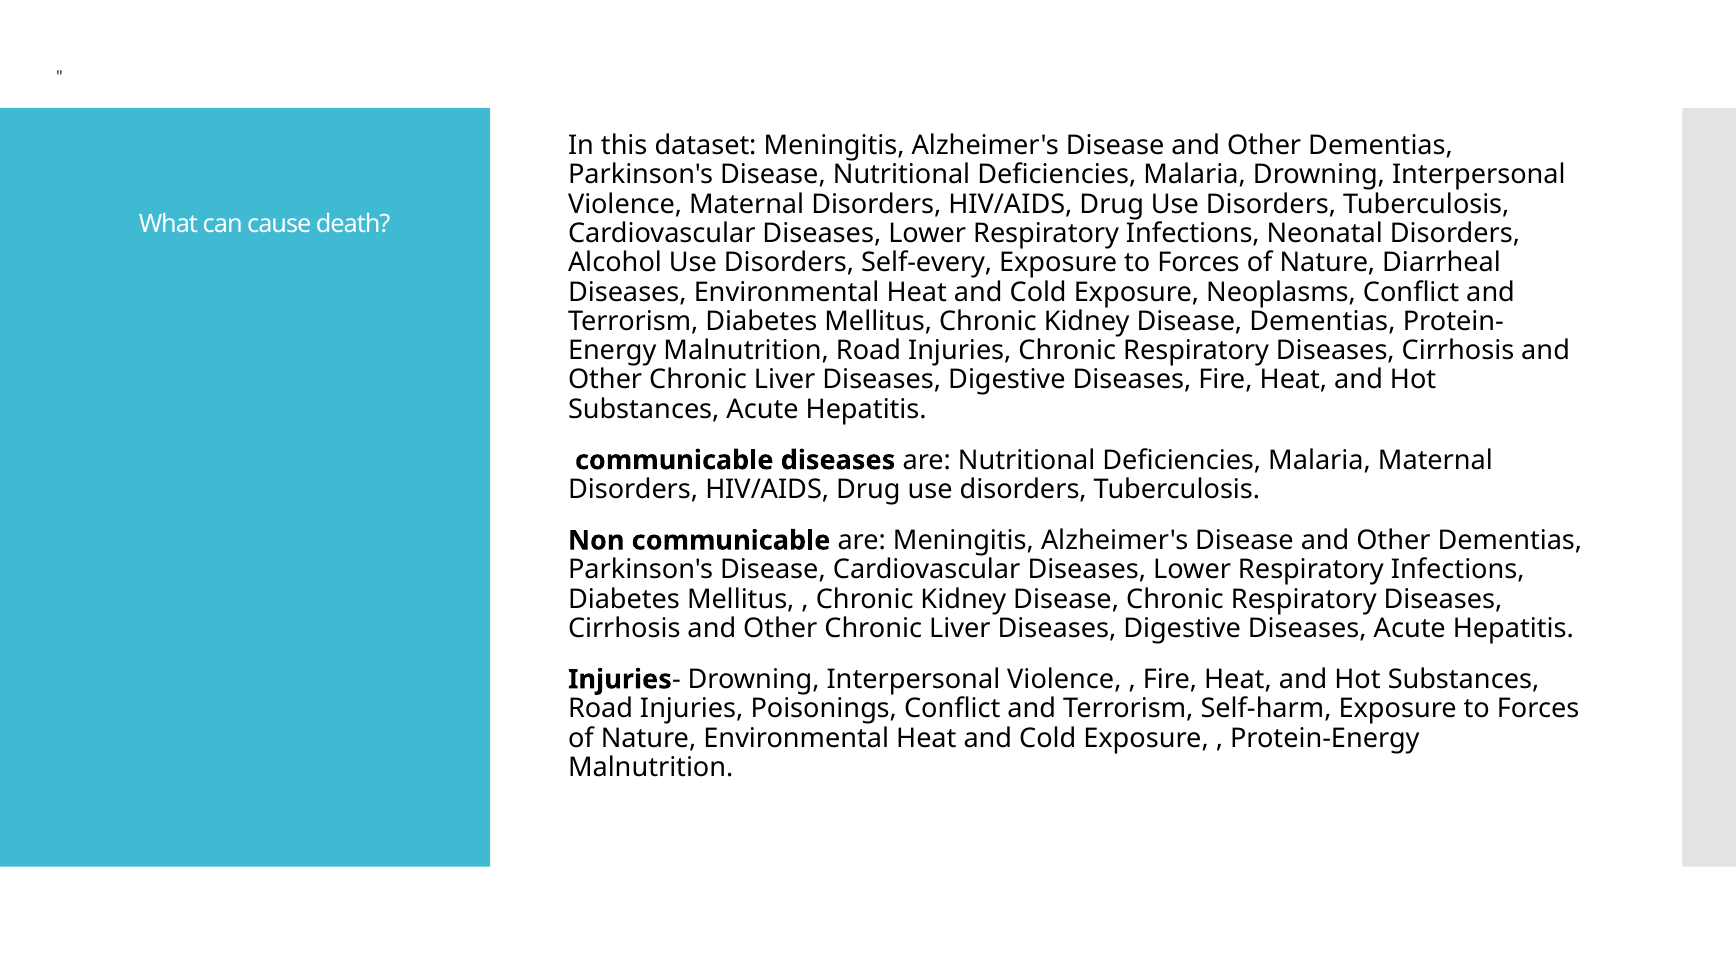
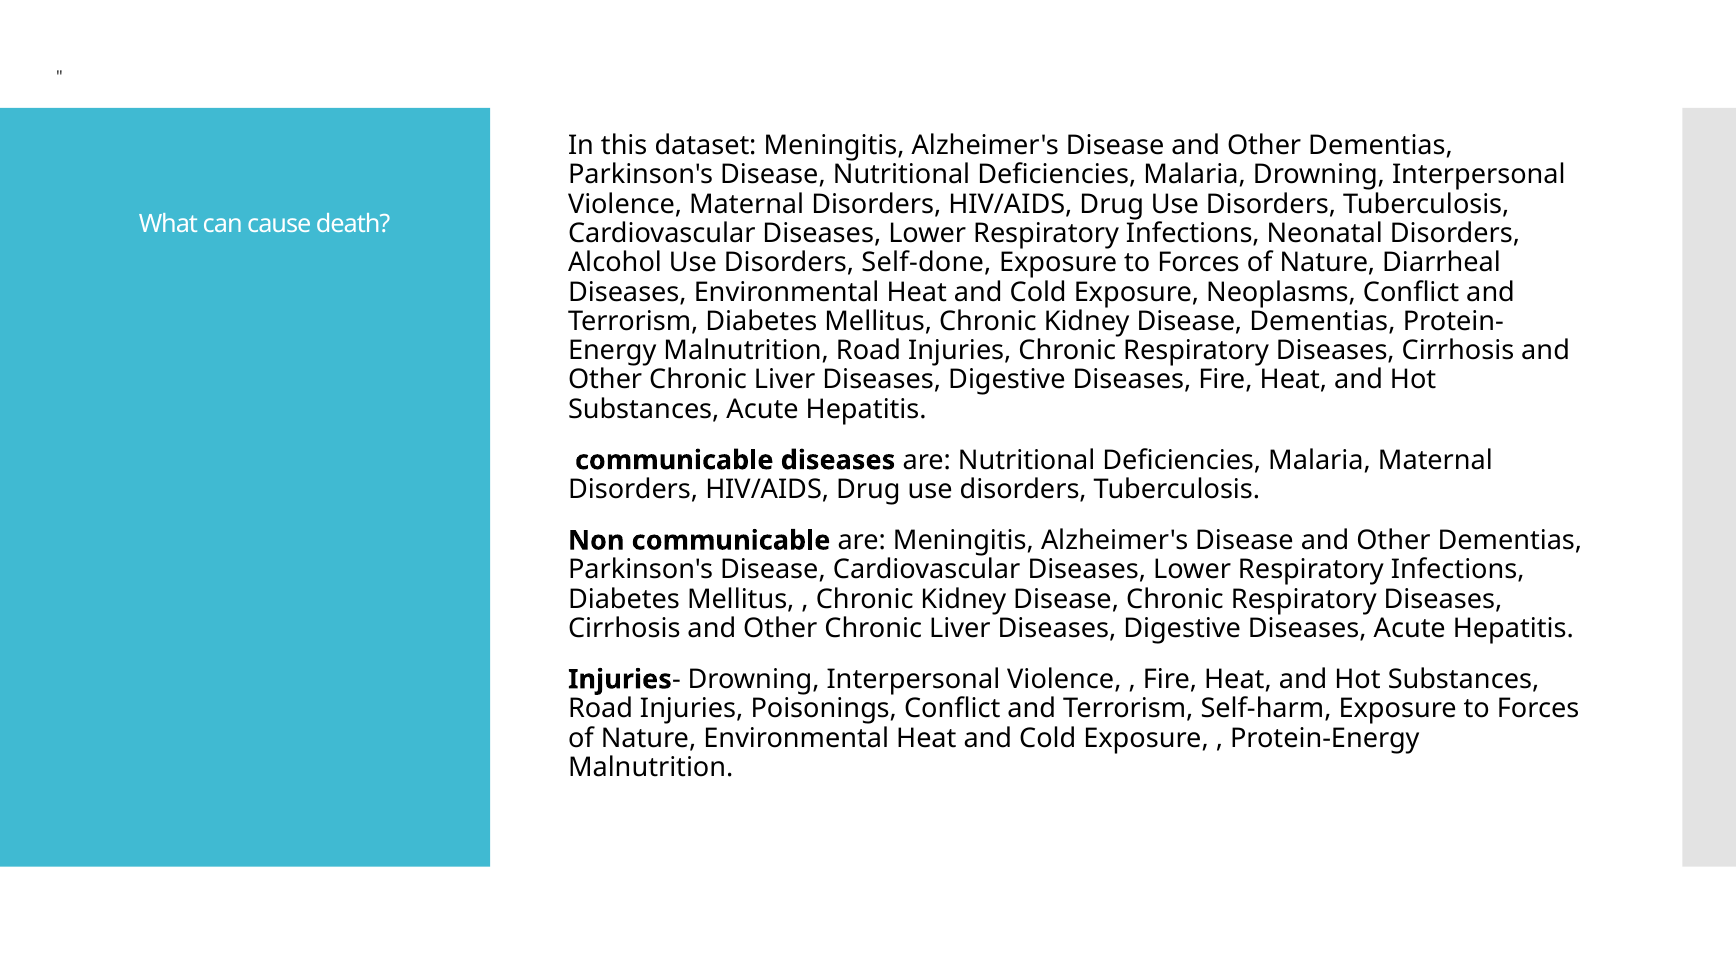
Self-every: Self-every -> Self-done (926, 263)
